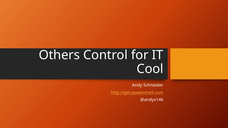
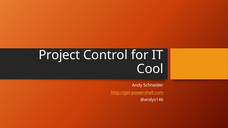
Others: Others -> Project (59, 55)
